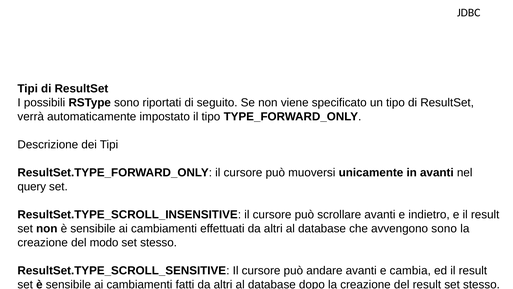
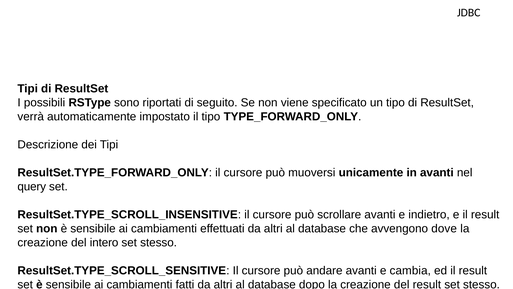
avvengono sono: sono -> dove (444, 228)
modo: modo -> intero (104, 242)
